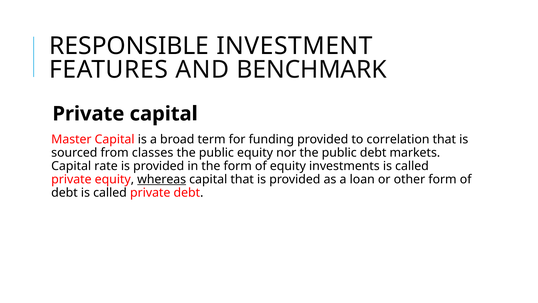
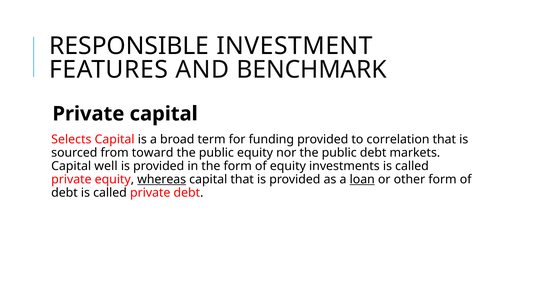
Master: Master -> Selects (71, 139)
classes: classes -> toward (153, 152)
rate: rate -> well (106, 166)
loan underline: none -> present (362, 179)
